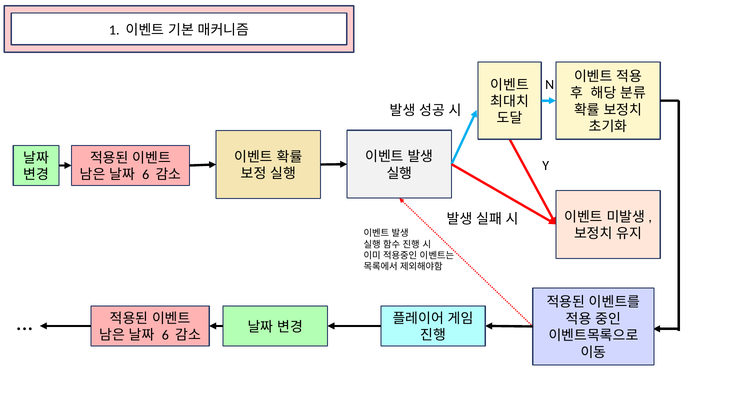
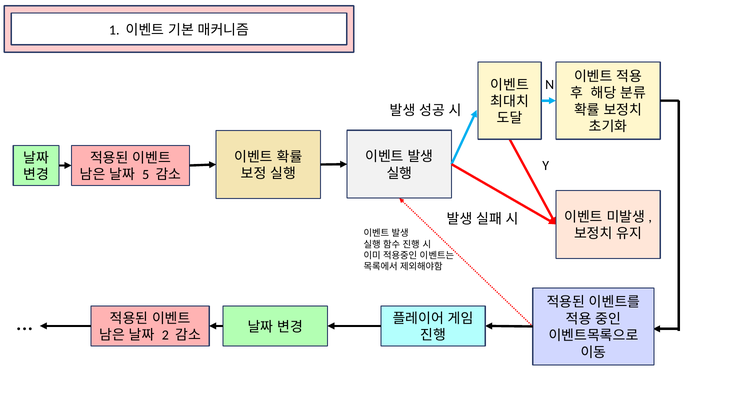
6: 6 -> 5 (146, 175)
6: 6 -> 2 (165, 335)
